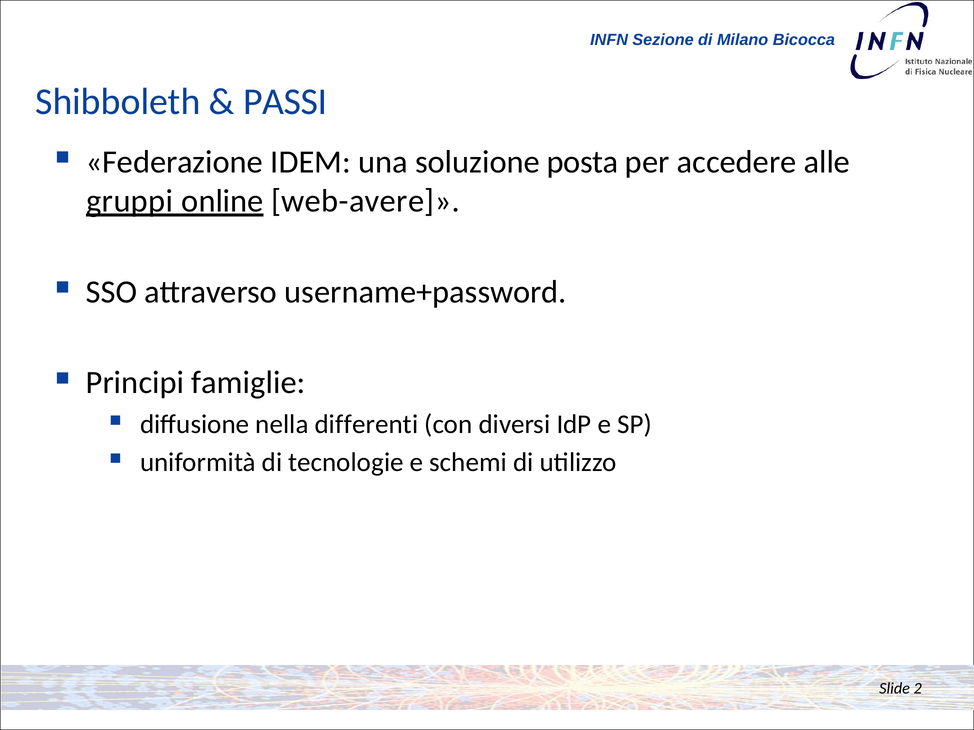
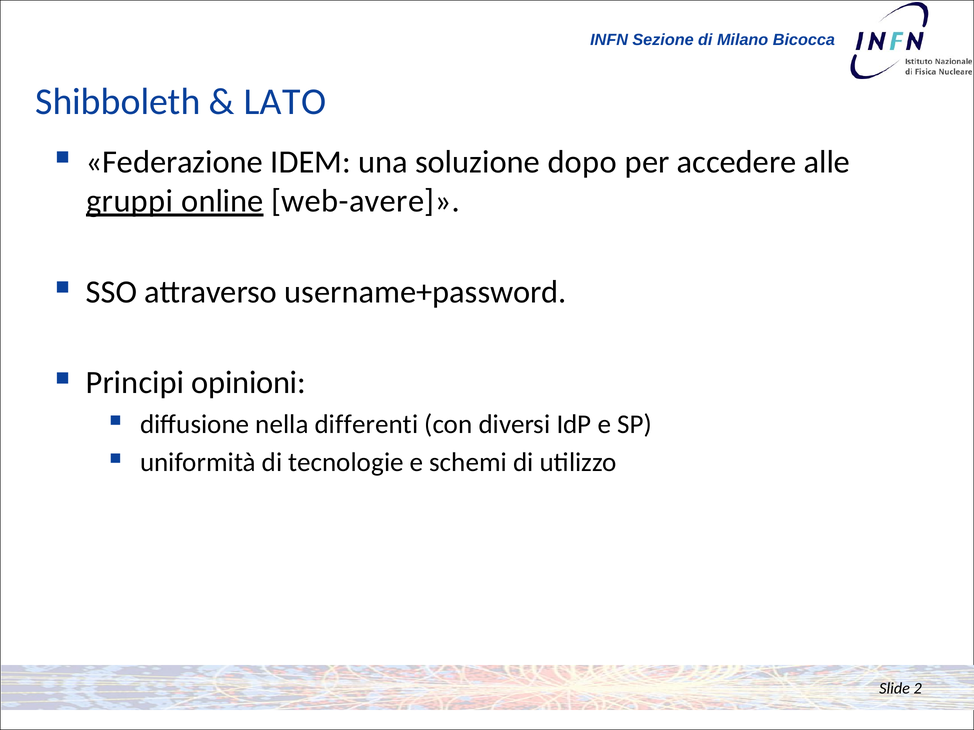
PASSI: PASSI -> LATO (285, 102)
posta: posta -> dopo (582, 162)
famiglie: famiglie -> opinioni (249, 383)
